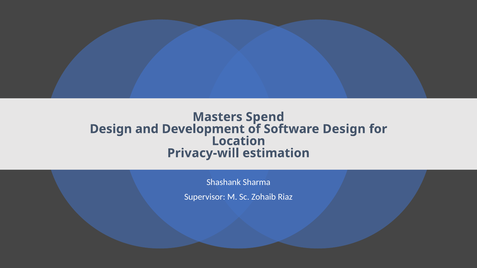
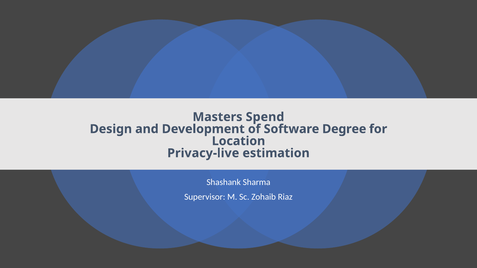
Software Design: Design -> Degree (344, 129)
Privacy-will: Privacy-will -> Privacy-live (203, 153)
